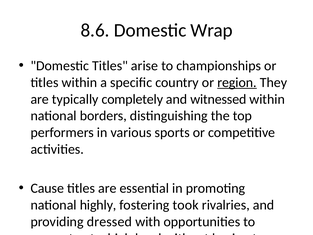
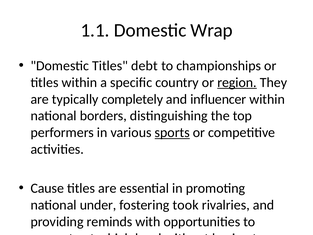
8.6: 8.6 -> 1.1 (95, 30)
arise: arise -> debt (144, 66)
witnessed: witnessed -> influencer (218, 99)
sports underline: none -> present (172, 132)
highly: highly -> under (98, 205)
dressed: dressed -> reminds (109, 222)
